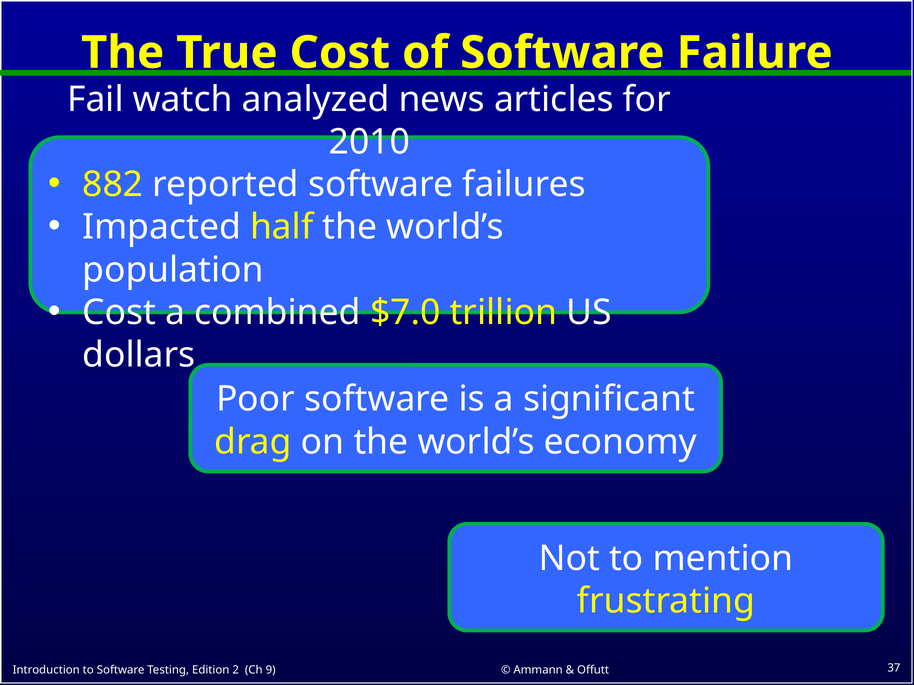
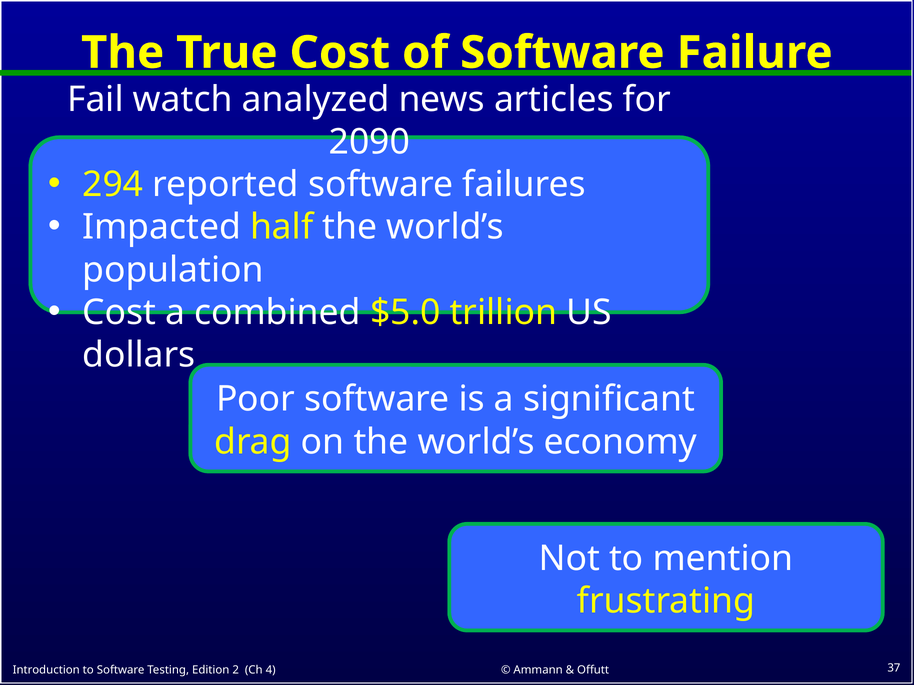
2010: 2010 -> 2090 (369, 142)
882: 882 -> 294 (113, 185)
$7.0: $7.0 -> $5.0 (405, 313)
9: 9 -> 4 (271, 670)
